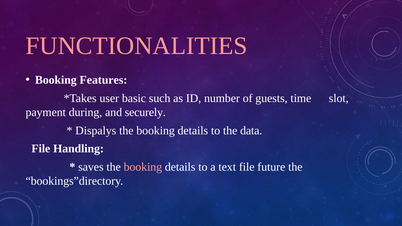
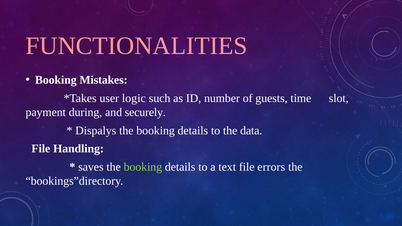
Features: Features -> Mistakes (104, 80)
basic: basic -> logic (134, 98)
booking colour: pink -> light green (143, 167)
future: future -> errors (271, 167)
